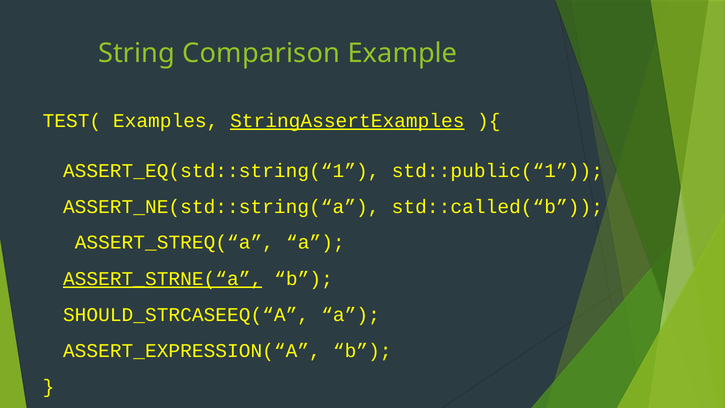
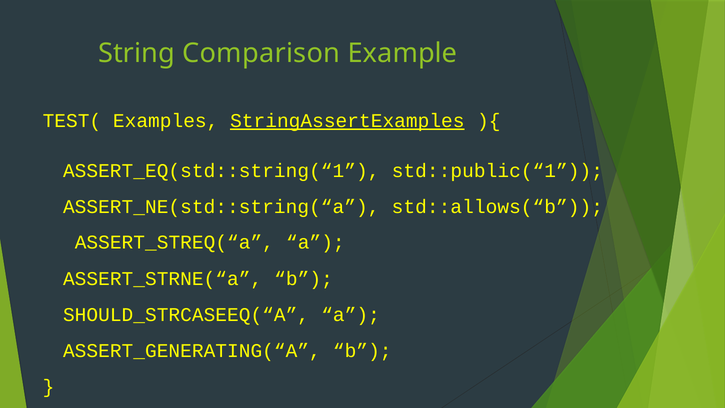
std::called(“b: std::called(“b -> std::allows(“b (497, 207)
ASSERT_STRNE(“a underline: present -> none (163, 279)
ASSERT_EXPRESSION(“A: ASSERT_EXPRESSION(“A -> ASSERT_GENERATING(“A (192, 351)
